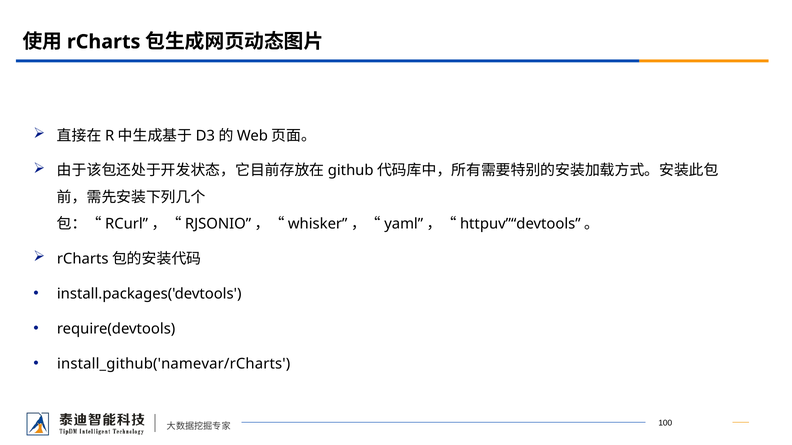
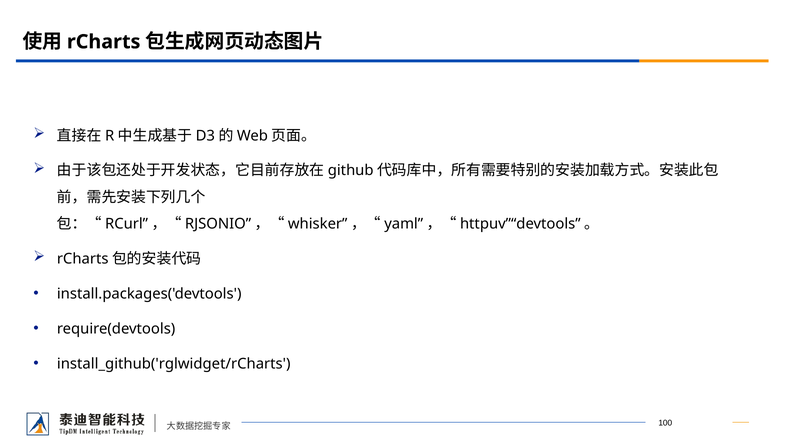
install_github('namevar/rCharts: install_github('namevar/rCharts -> install_github('rglwidget/rCharts (174, 364)
